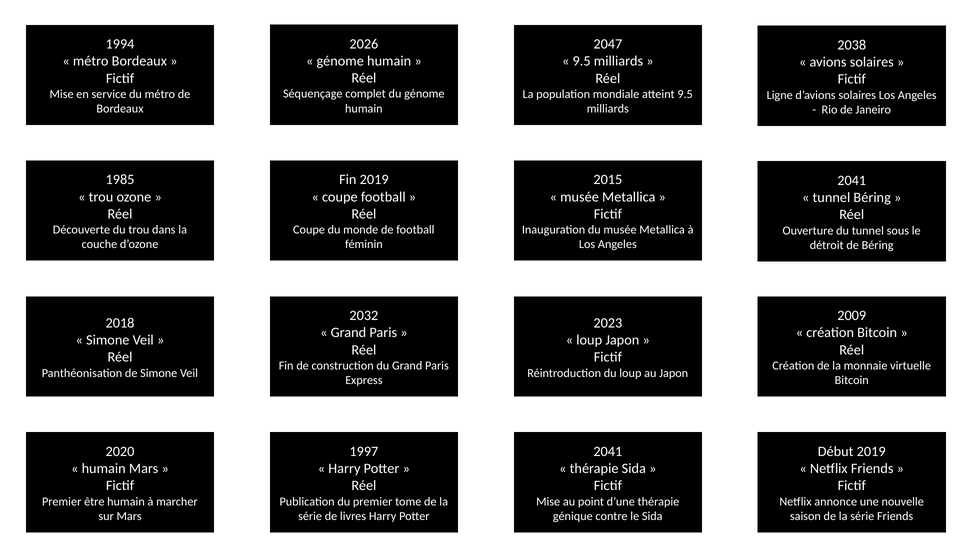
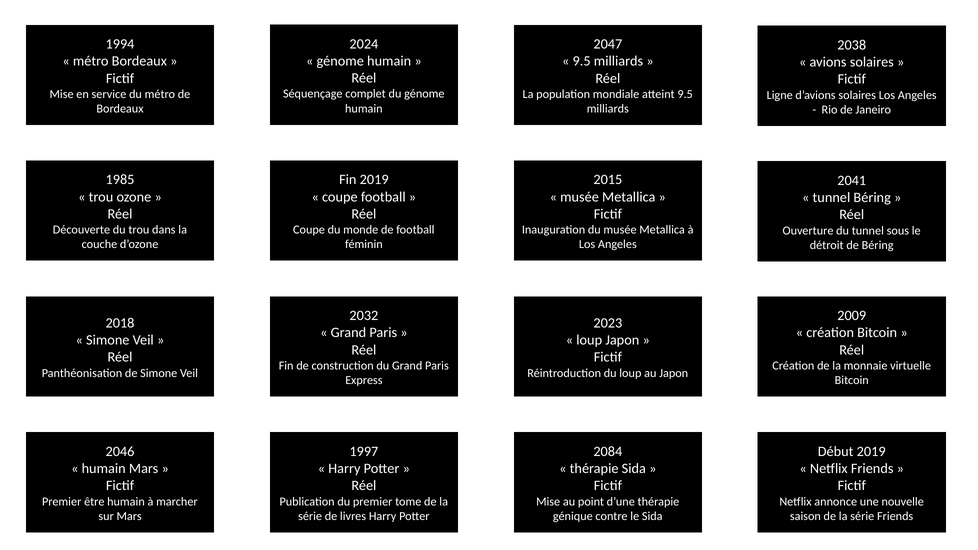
2026: 2026 -> 2024 (364, 44)
2020: 2020 -> 2046 (120, 452)
2041: 2041 -> 2084 (608, 452)
